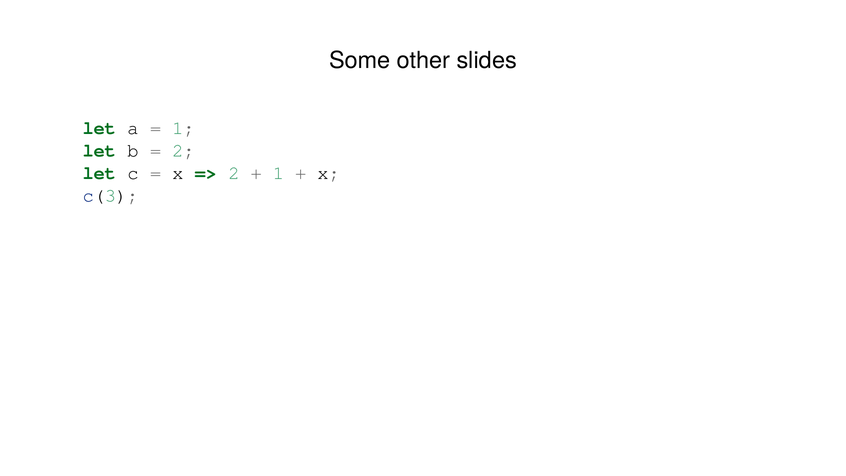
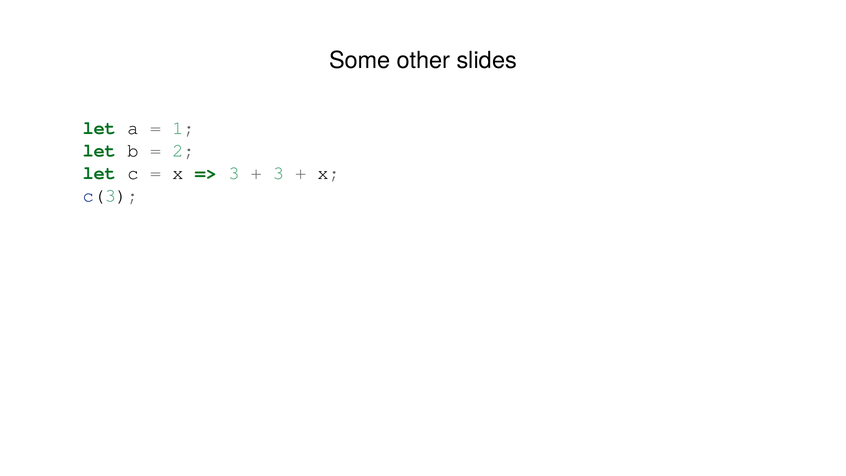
2: 2 -> 3 (234, 173)
1: 1 -> 3 (278, 173)
